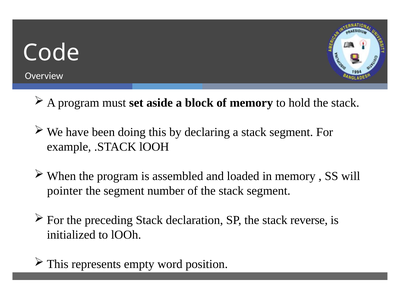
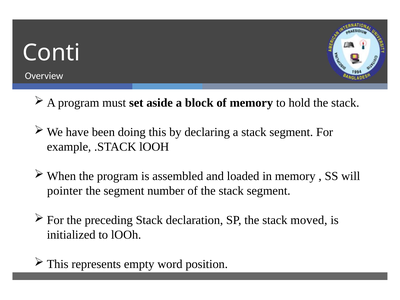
Code: Code -> Conti (51, 53)
reverse: reverse -> moved (309, 220)
